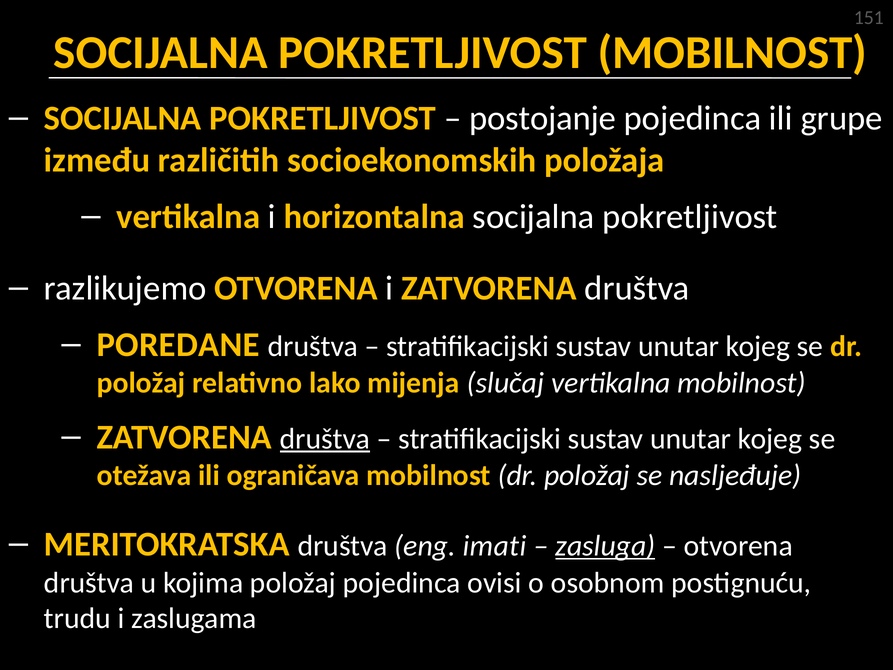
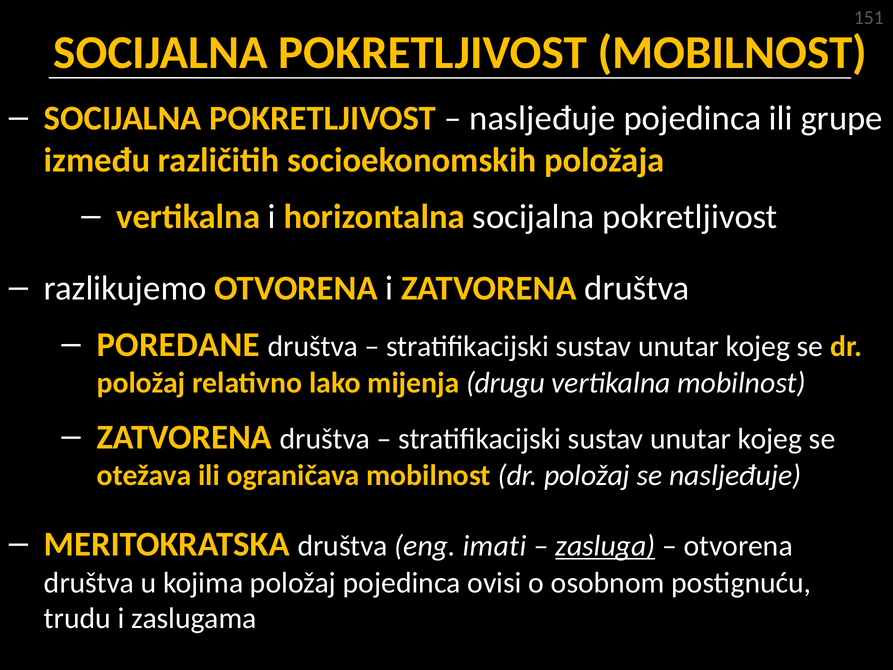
postojanje: postojanje -> nasljeđuje (542, 118)
slučaj: slučaj -> drugu (506, 383)
društva underline: present -> none (325, 439)
